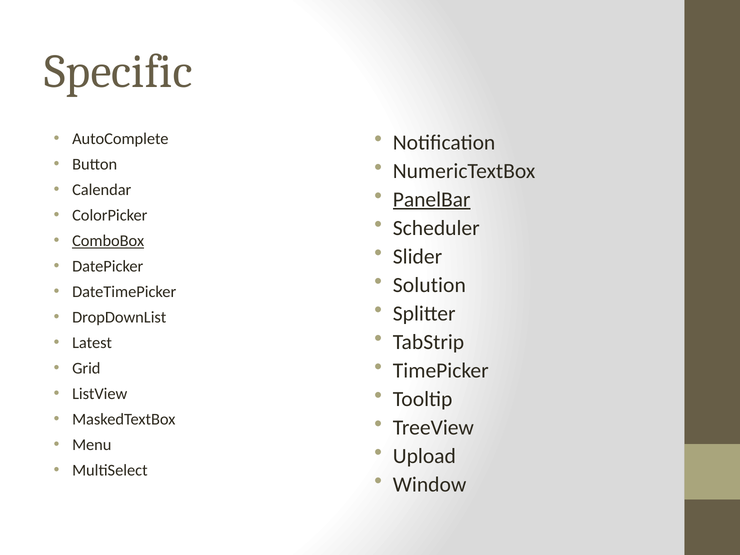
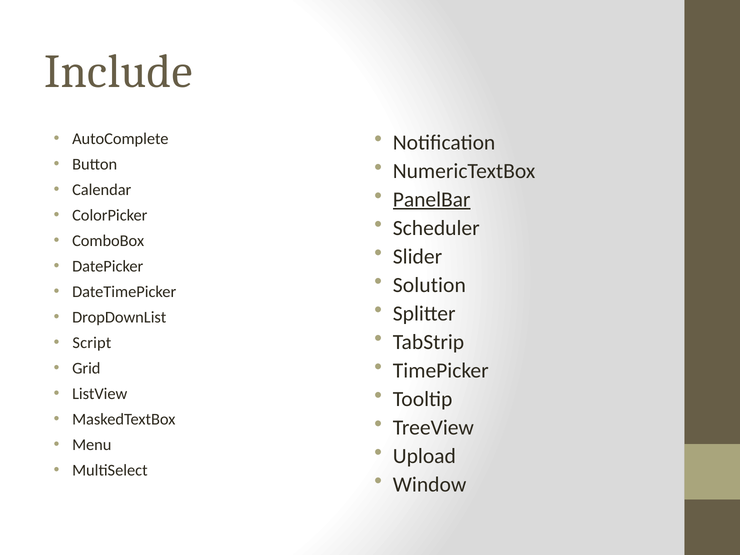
Specific: Specific -> Include (118, 72)
ComboBox underline: present -> none (108, 241)
Latest: Latest -> Script (92, 343)
